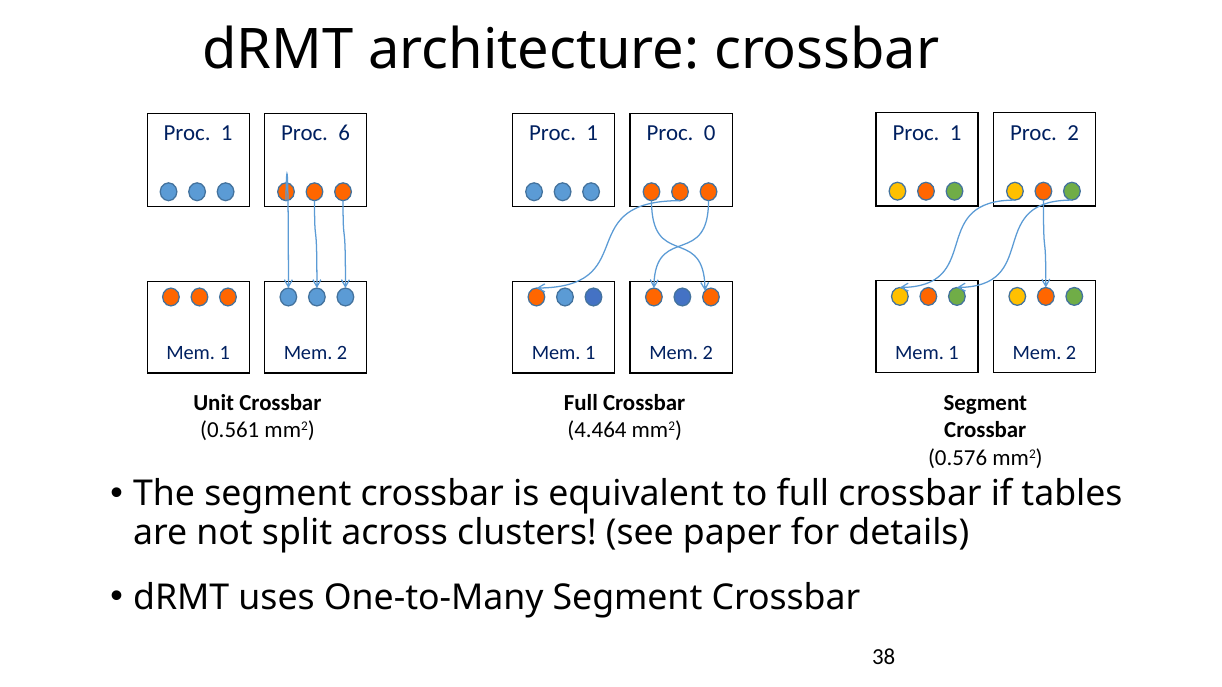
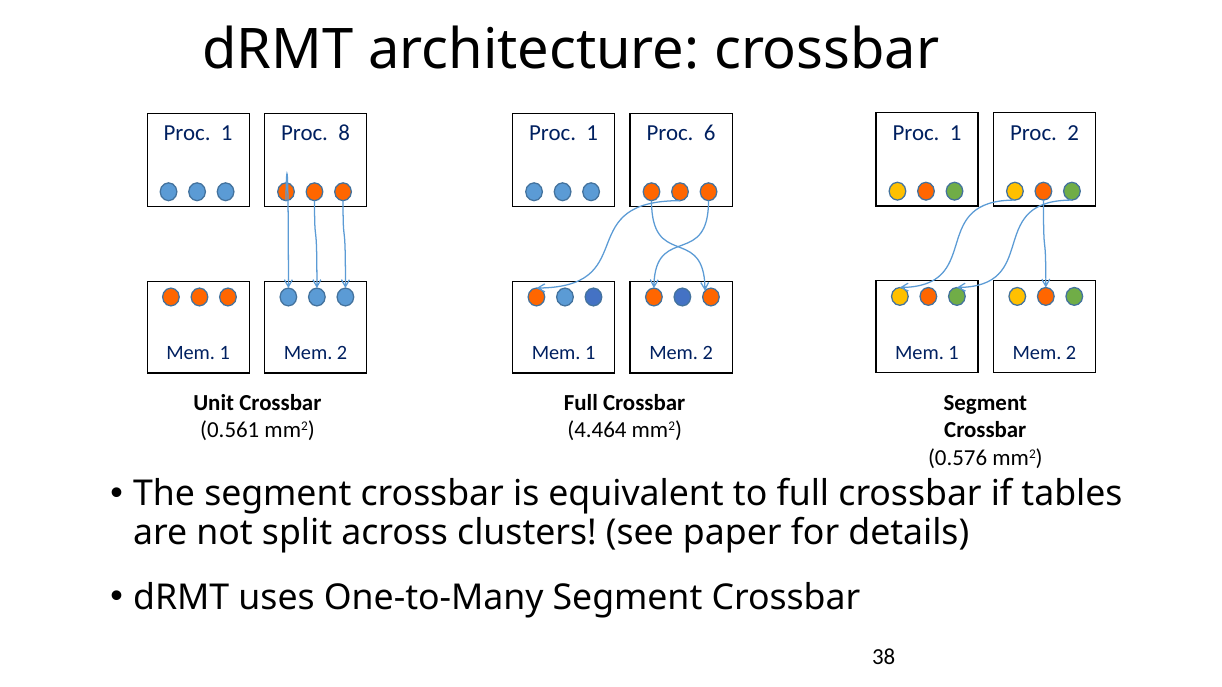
6: 6 -> 8 (344, 133)
0: 0 -> 6 (710, 133)
